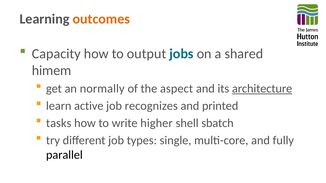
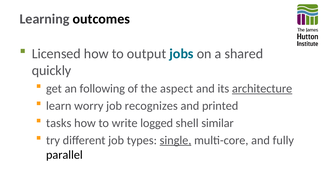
outcomes colour: orange -> black (101, 19)
Capacity: Capacity -> Licensed (56, 54)
himem: himem -> quickly (52, 71)
normally: normally -> following (102, 89)
active: active -> worry (89, 106)
higher: higher -> logged (157, 123)
sbatch: sbatch -> similar (218, 123)
single underline: none -> present (176, 141)
